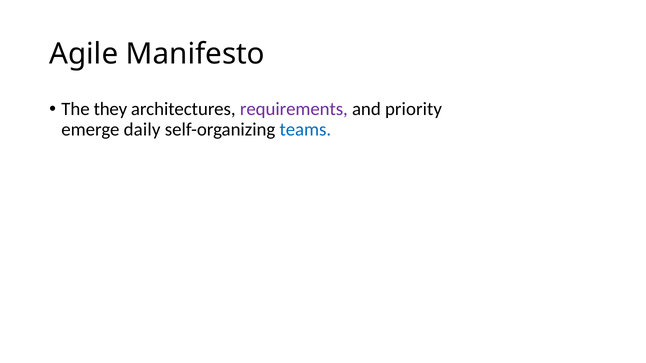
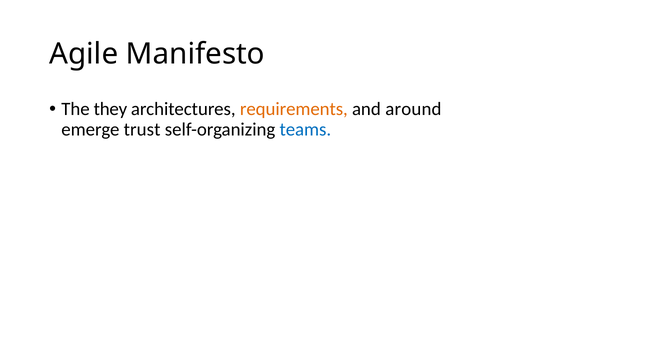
requirements colour: purple -> orange (294, 109)
priority: priority -> around (413, 109)
daily: daily -> trust (142, 129)
